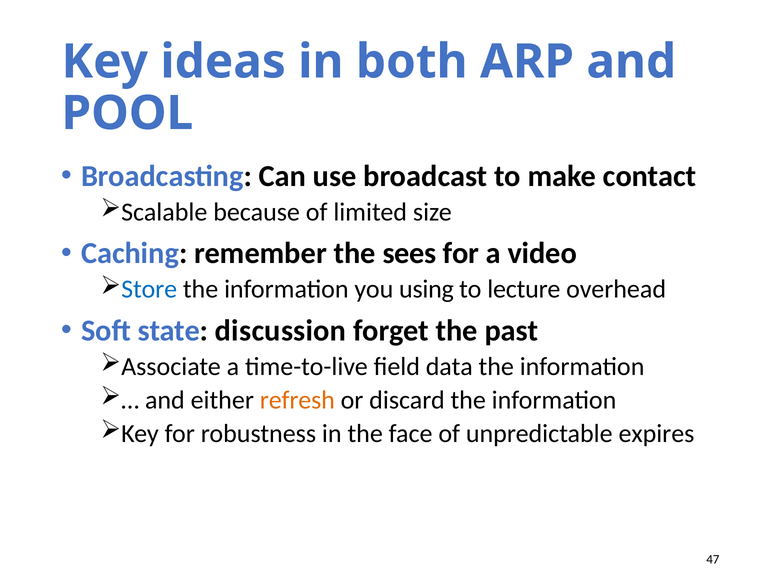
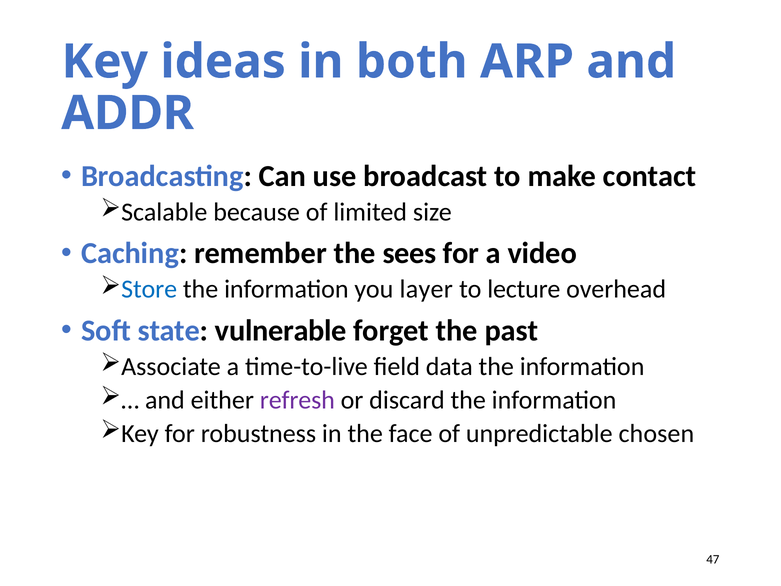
POOL: POOL -> ADDR (128, 113)
using: using -> layer (426, 289)
discussion: discussion -> vulnerable (281, 330)
refresh colour: orange -> purple (297, 400)
expires: expires -> chosen (656, 433)
